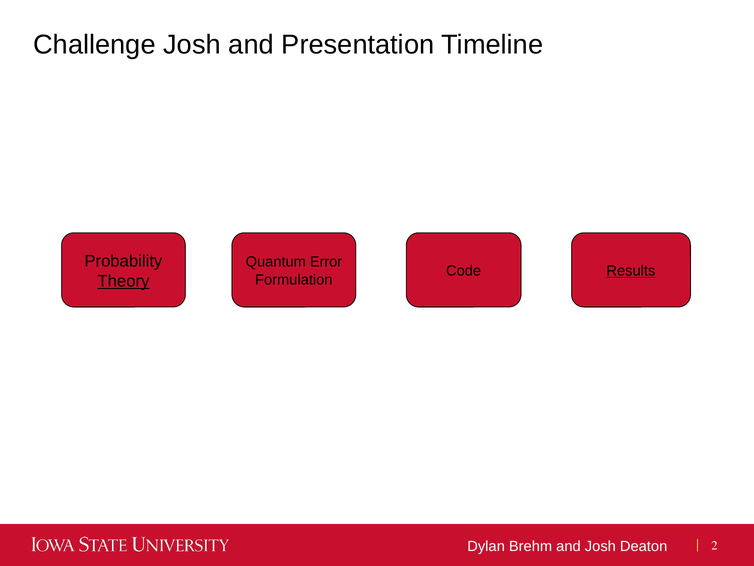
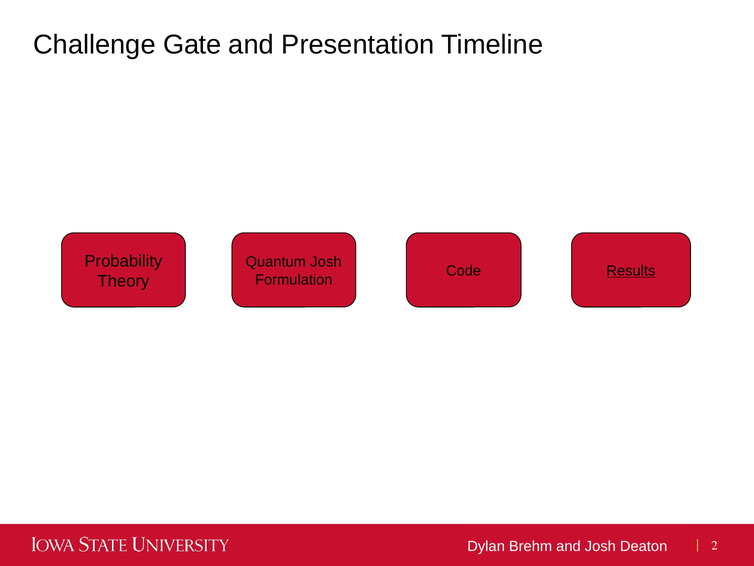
Challenge Josh: Josh -> Gate (192, 45)
Quantum Error: Error -> Josh (326, 262)
Theory underline: present -> none (123, 281)
